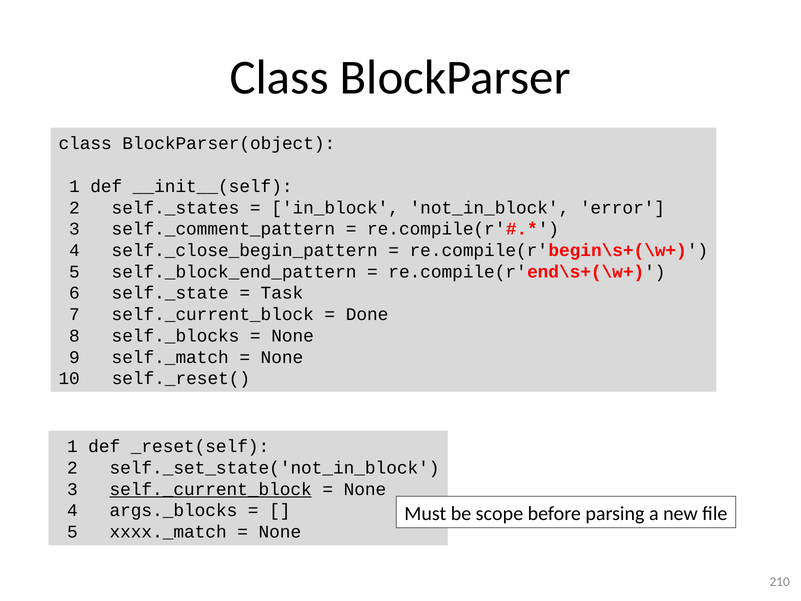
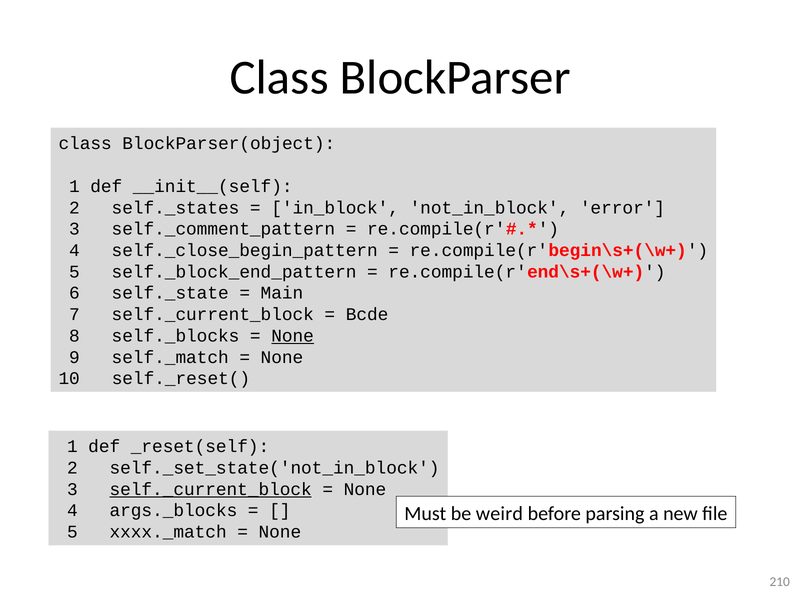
Task: Task -> Main (282, 293)
Done: Done -> Bcde (367, 314)
None underline: none -> present (293, 336)
scope: scope -> weird (499, 513)
